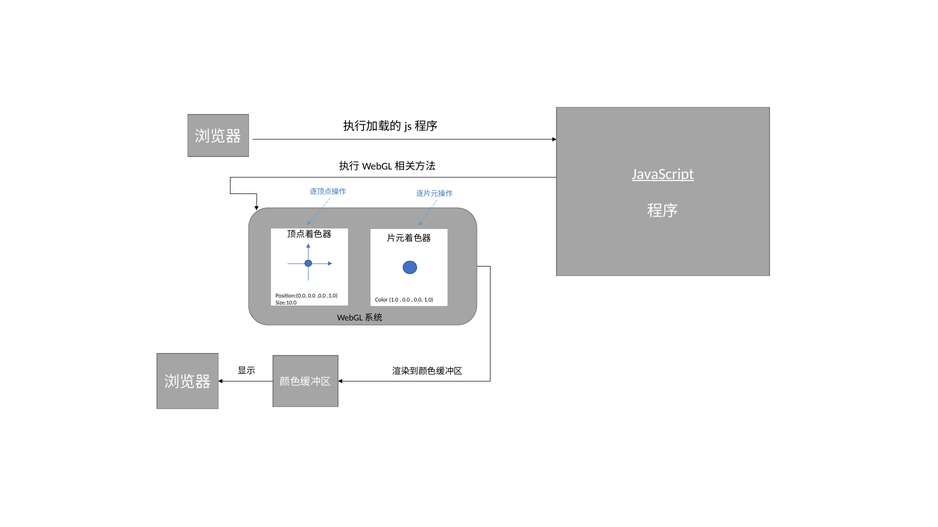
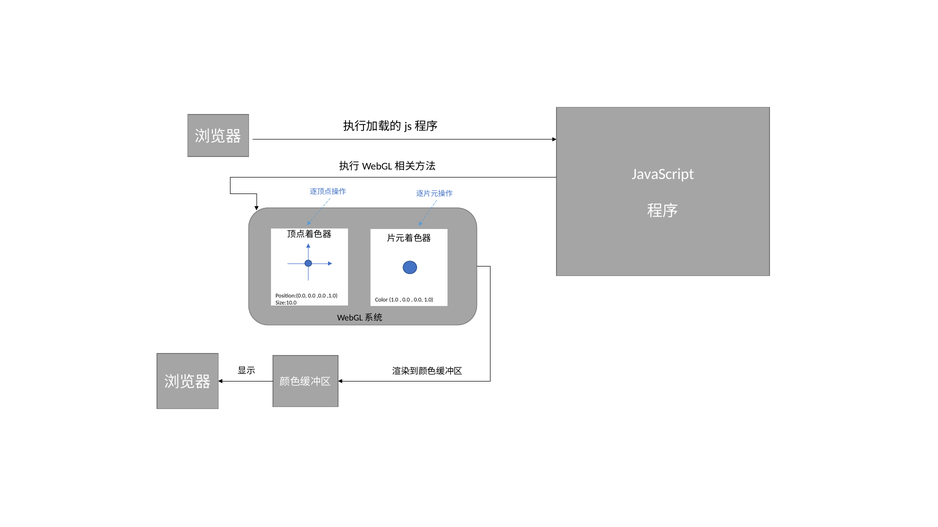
JavaScript underline: present -> none (663, 174)
